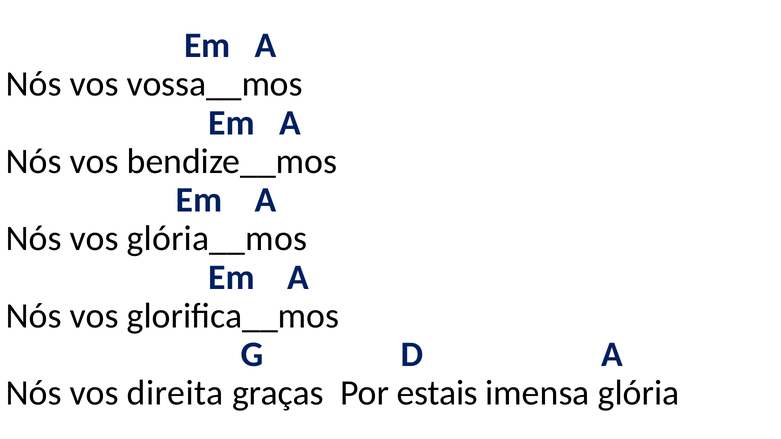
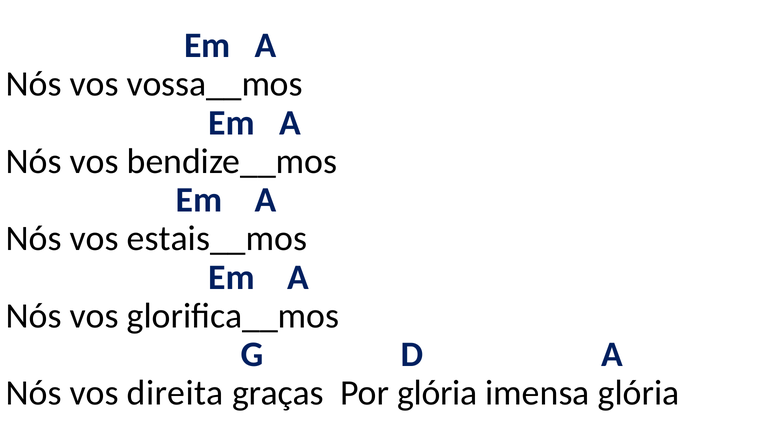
glória__mos: glória__mos -> estais__mos (217, 239)
Por estais: estais -> glória (437, 393)
